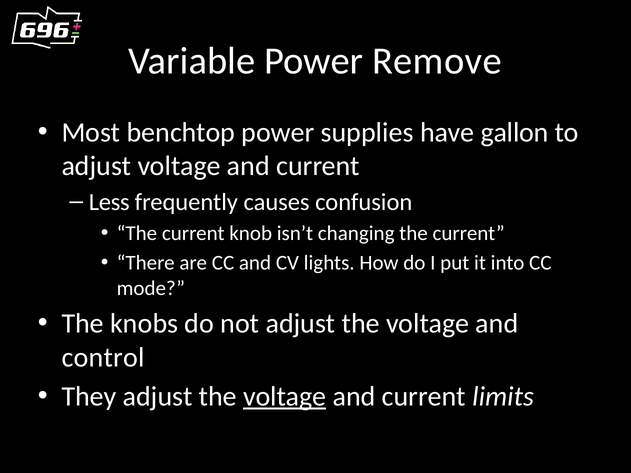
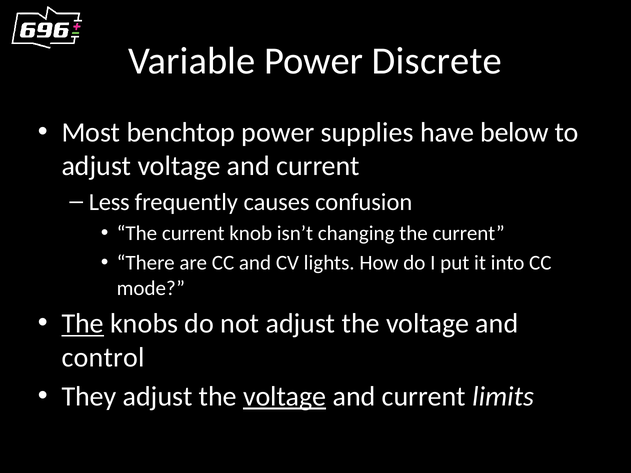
Remove: Remove -> Discrete (437, 61)
gallon: gallon -> below (515, 132)
The underline: none -> present (83, 324)
